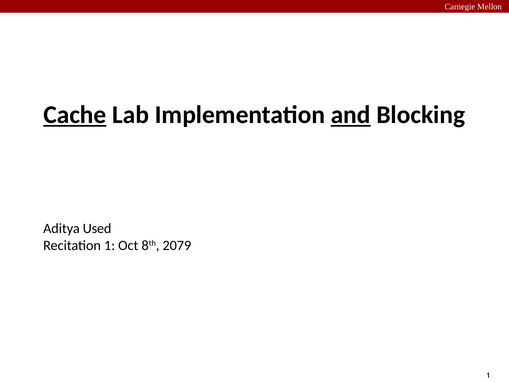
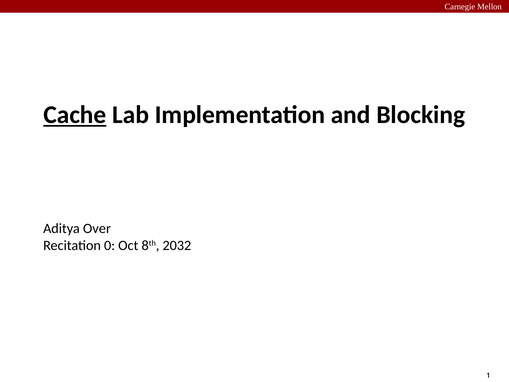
and underline: present -> none (351, 115)
Used: Used -> Over (97, 228)
Recitation 1: 1 -> 0 (110, 245)
2079: 2079 -> 2032 (177, 245)
